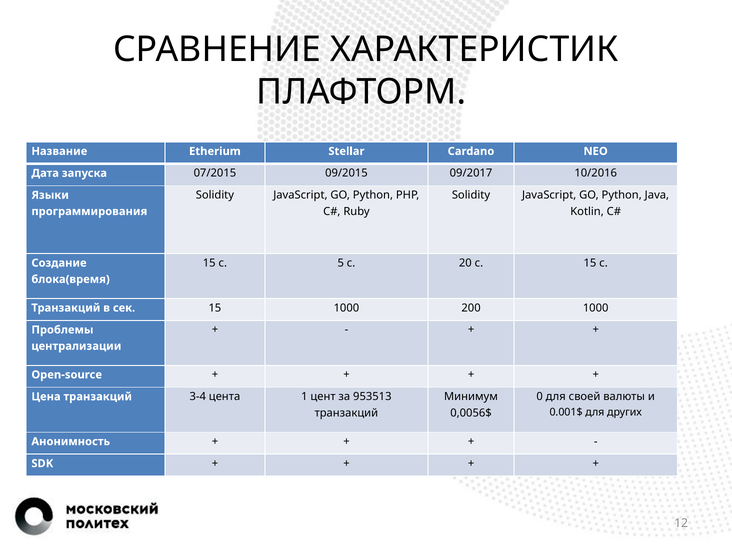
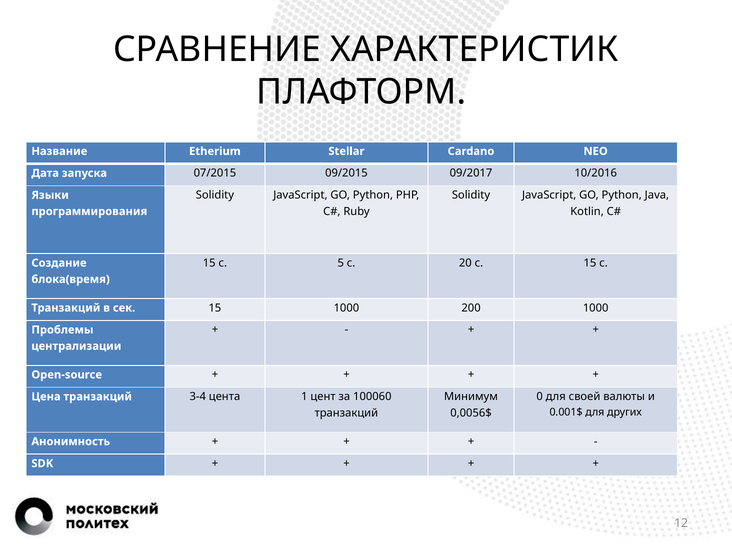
953513: 953513 -> 100060 (372, 397)
